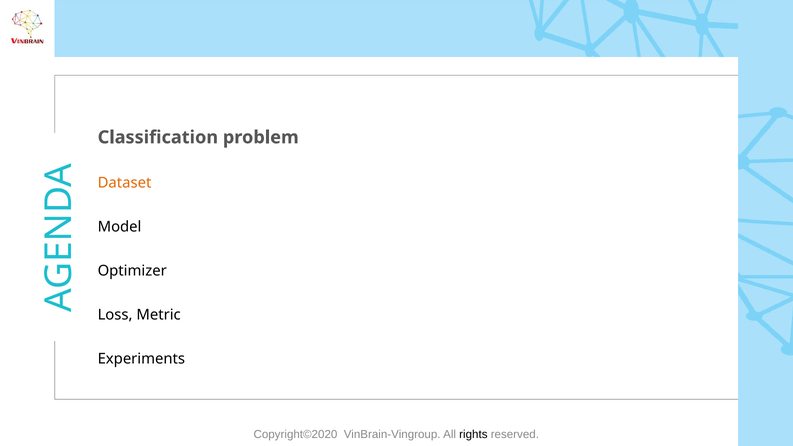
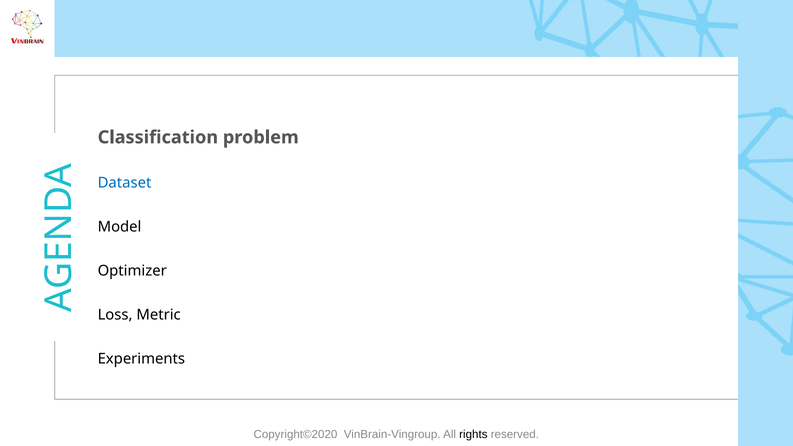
Dataset colour: orange -> blue (125, 183)
